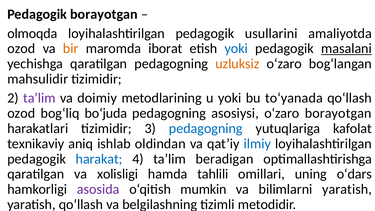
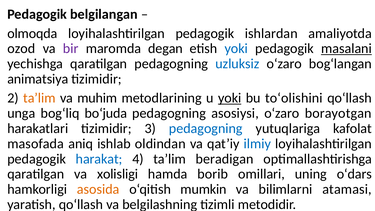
Pedagogik borayotgan: borayotgan -> belgilangan (104, 14)
usullarini: usullarini -> ishlardan (271, 33)
bir colour: orange -> purple (71, 49)
iborat: iborat -> degan (165, 49)
uzluksiz colour: orange -> blue (237, 64)
mahsulidir: mahsulidir -> animatsiya (38, 79)
ta’lim colour: purple -> orange (39, 98)
doimiy: doimiy -> muhim (97, 98)
yoki underline: none -> present (230, 98)
to‘yanada: to‘yanada -> to‘olishini (294, 98)
ozod: ozod -> unga (21, 113)
texnikaviy: texnikaviy -> masofada (36, 144)
tahlili: tahlili -> borib (213, 174)
asosida colour: purple -> orange (98, 189)
bilimlarni yaratish: yaratish -> atamasi (347, 189)
